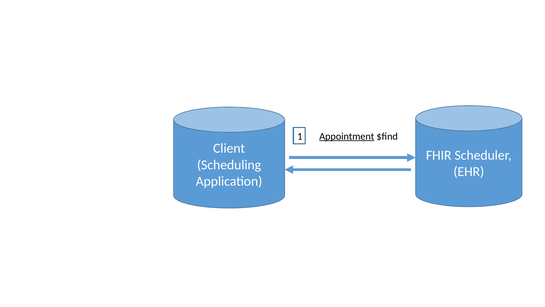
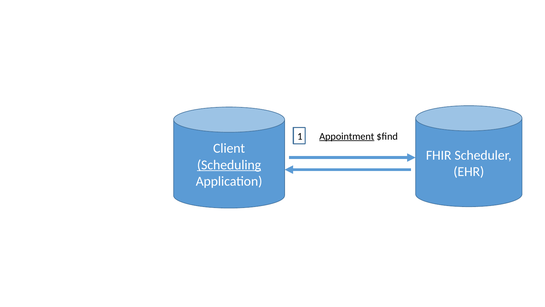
Scheduling underline: none -> present (229, 165)
